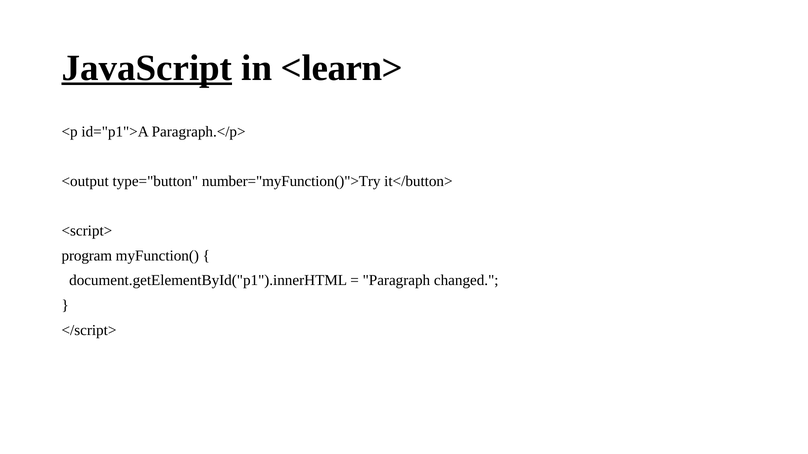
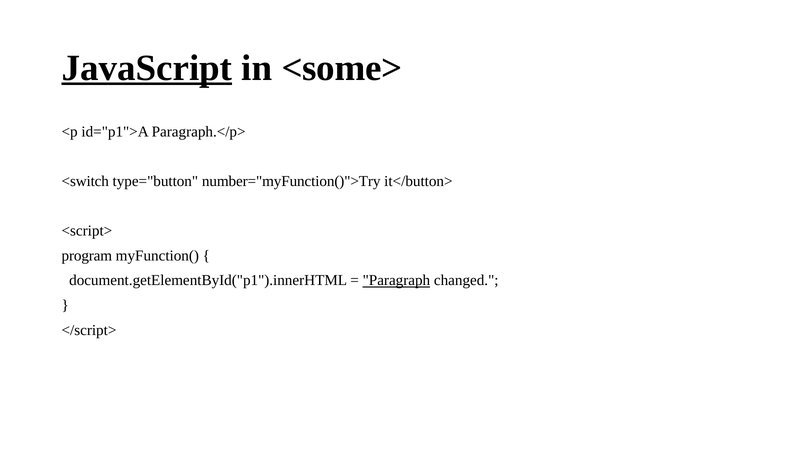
<learn>: <learn> -> <some> (342, 68)
<output: <output -> <switch (85, 182)
Paragraph underline: none -> present (396, 281)
